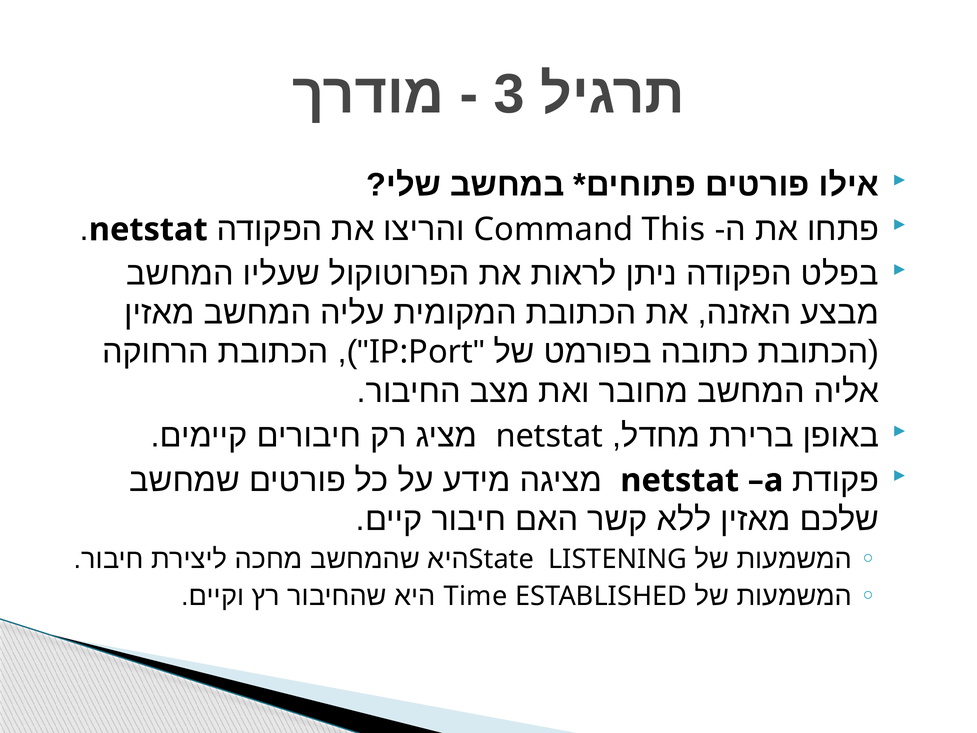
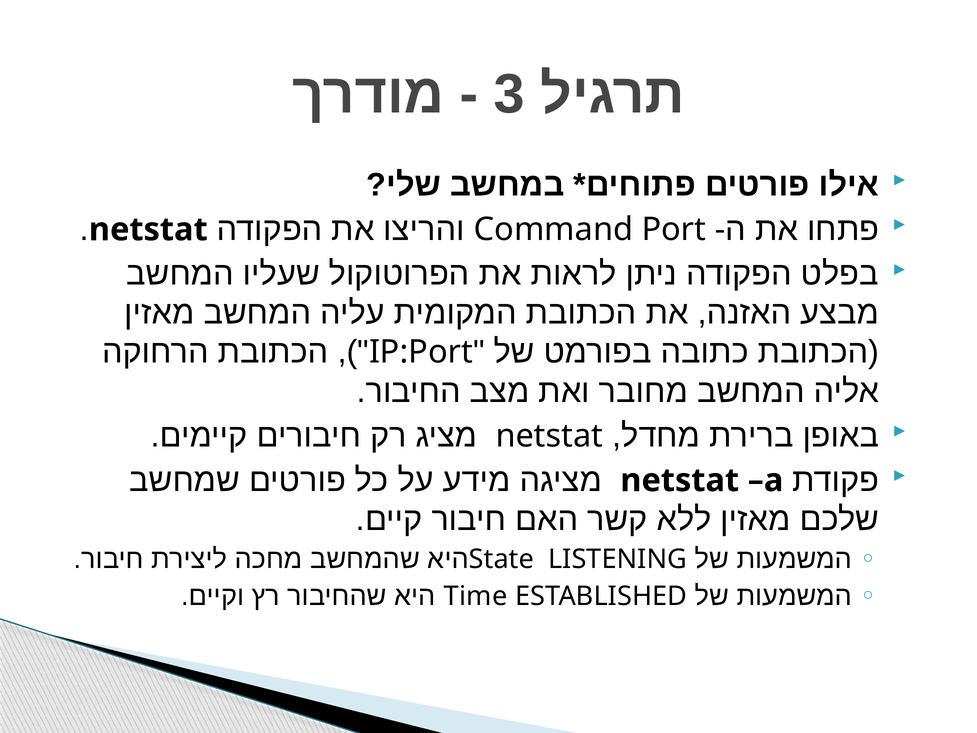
This: This -> Port (674, 229)
